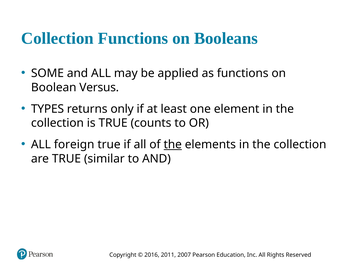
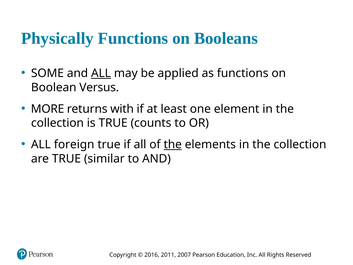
Collection: Collection -> Physically (57, 38)
ALL underline: none -> present (101, 73)
TYPES: TYPES -> MORE (48, 109)
only: only -> with (122, 109)
